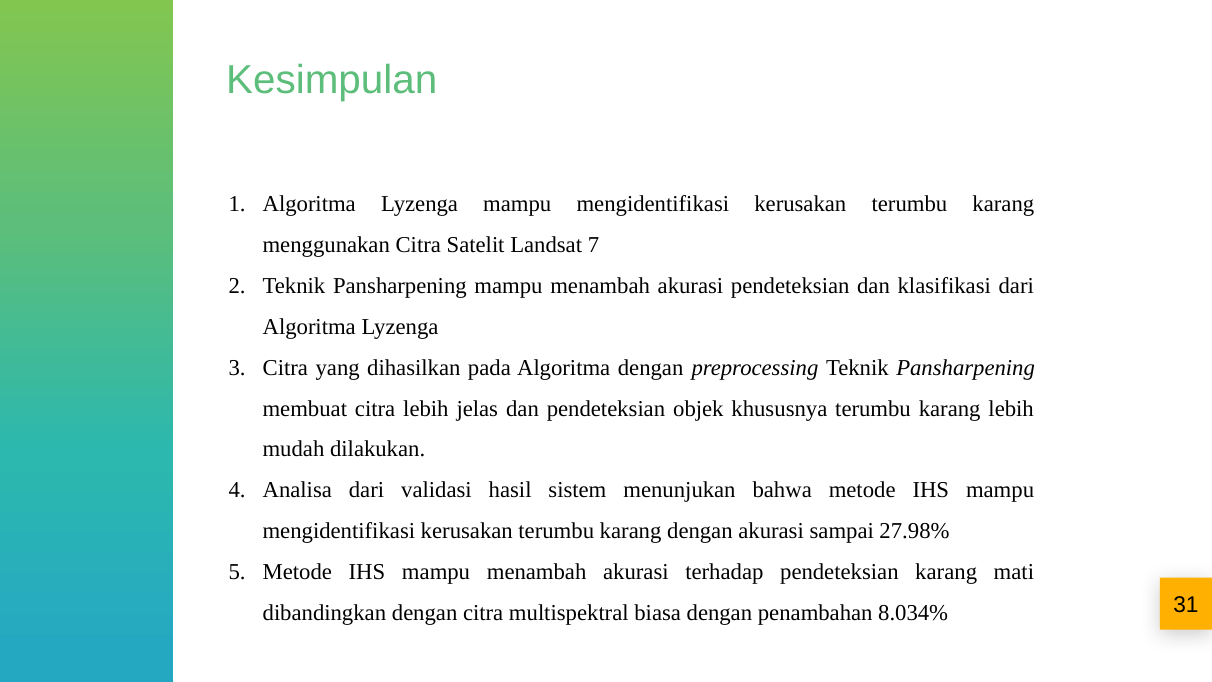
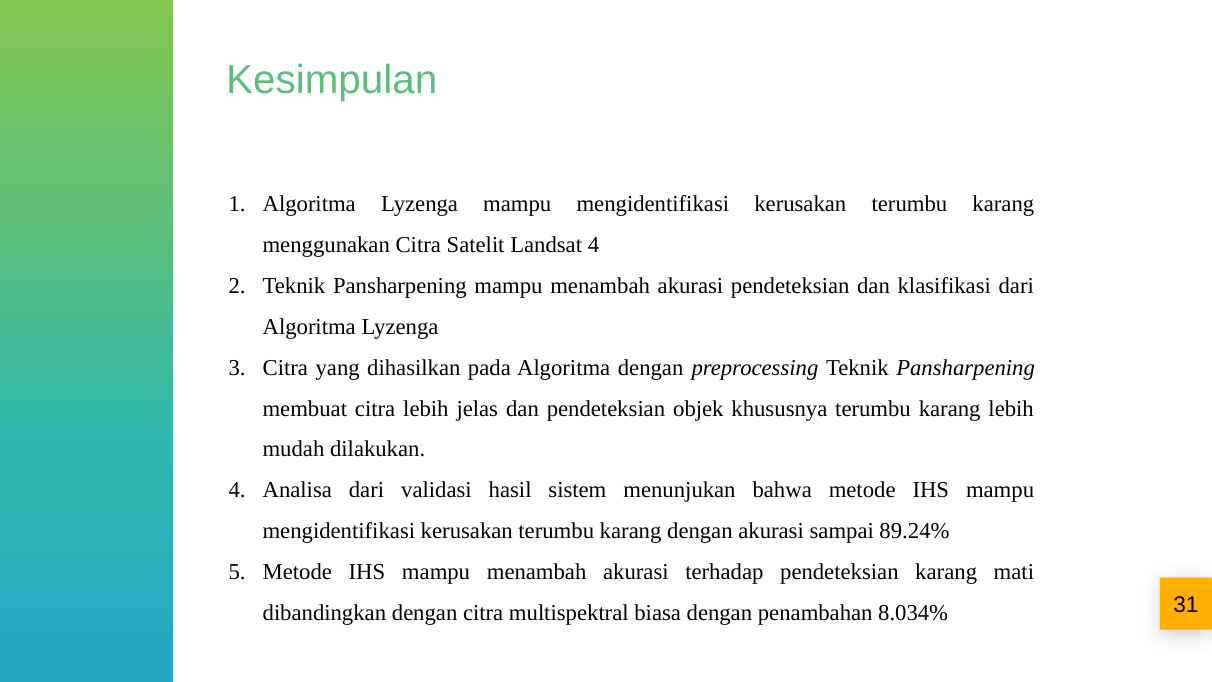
Landsat 7: 7 -> 4 (593, 245)
27.98%: 27.98% -> 89.24% (915, 531)
